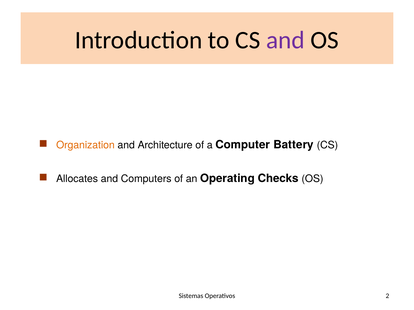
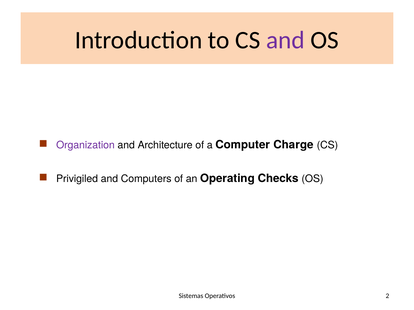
Organization colour: orange -> purple (85, 145)
Battery: Battery -> Charge (294, 145)
Allocates: Allocates -> Privigiled (77, 179)
